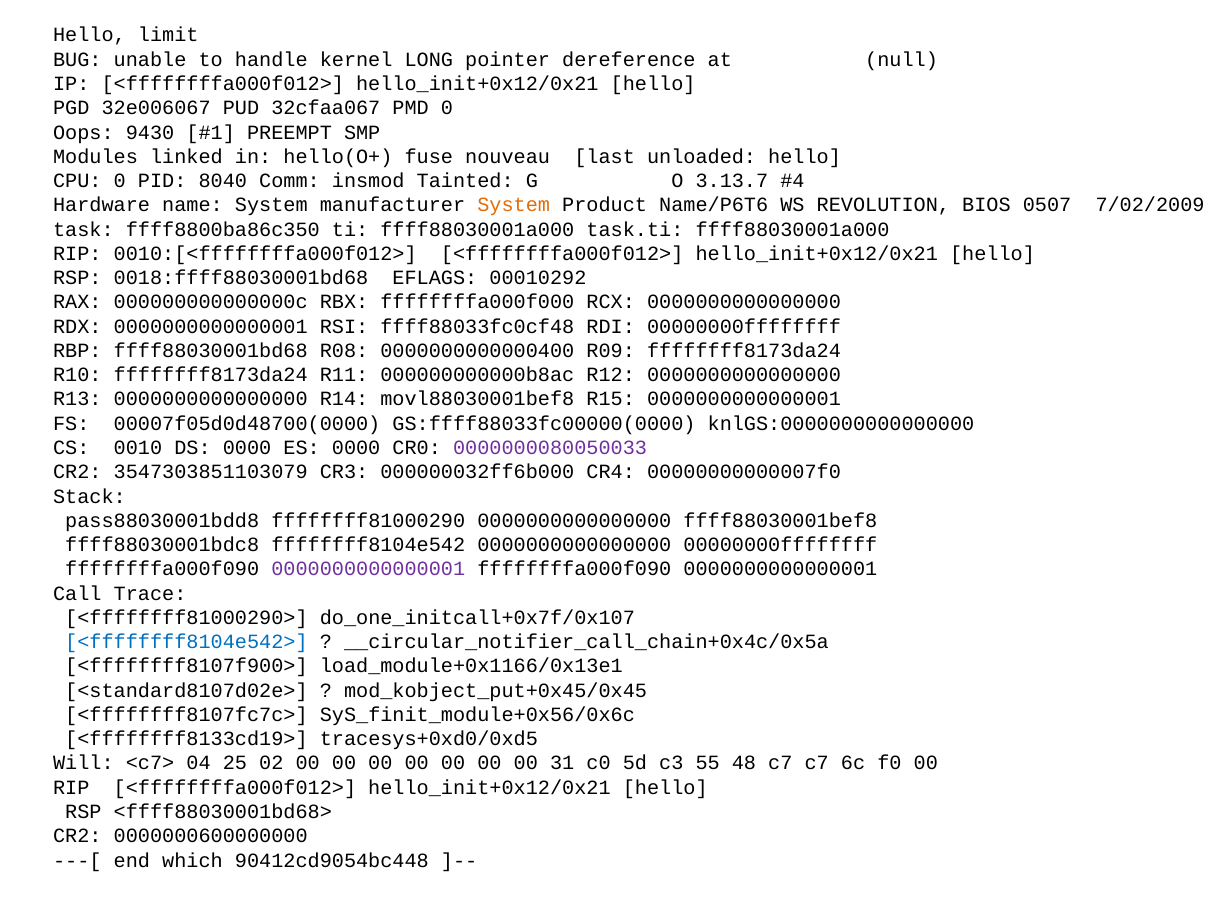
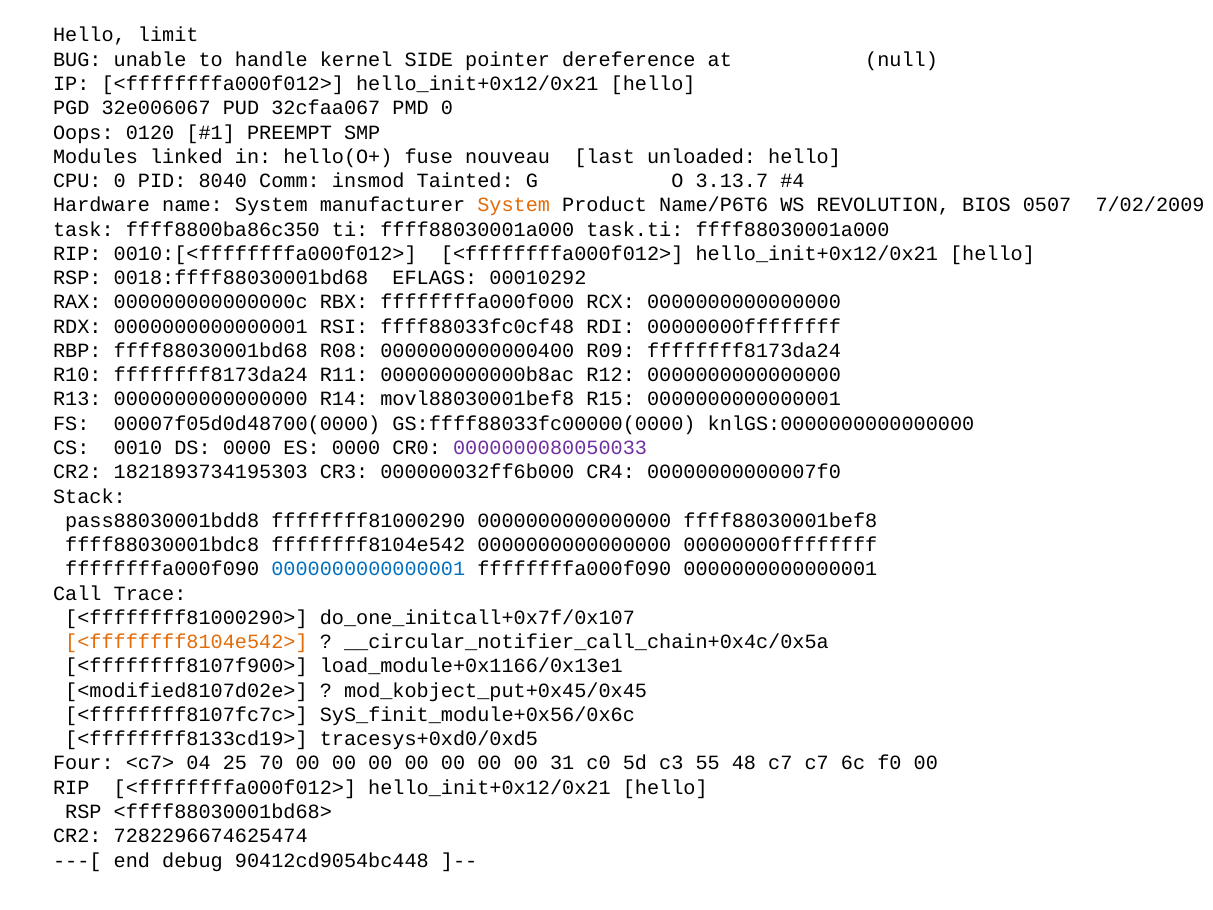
LONG: LONG -> SIDE (429, 60)
9430: 9430 -> 0120 (150, 132)
3547303851103079: 3547303851103079 -> 1821893734195303 (211, 472)
0000000000000001 colour: purple -> blue (368, 569)
<ffffffff8104e542> colour: blue -> orange (186, 642)
<standard8107d02e>: <standard8107d02e> -> <modified8107d02e> (186, 690)
Will: Will -> Four (83, 763)
02: 02 -> 70 (271, 763)
0000000600000000: 0000000600000000 -> 7282296674625474 (211, 836)
which: which -> debug (192, 860)
